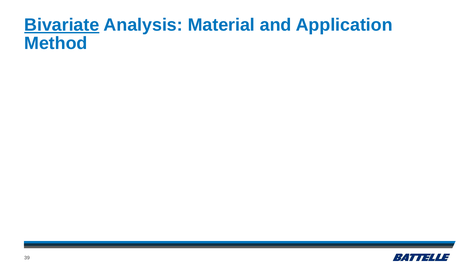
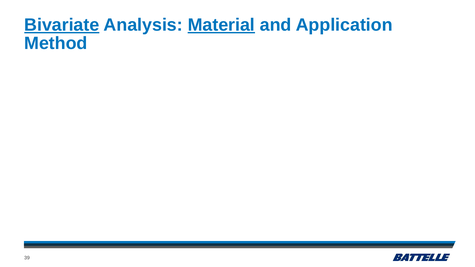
Material underline: none -> present (221, 25)
